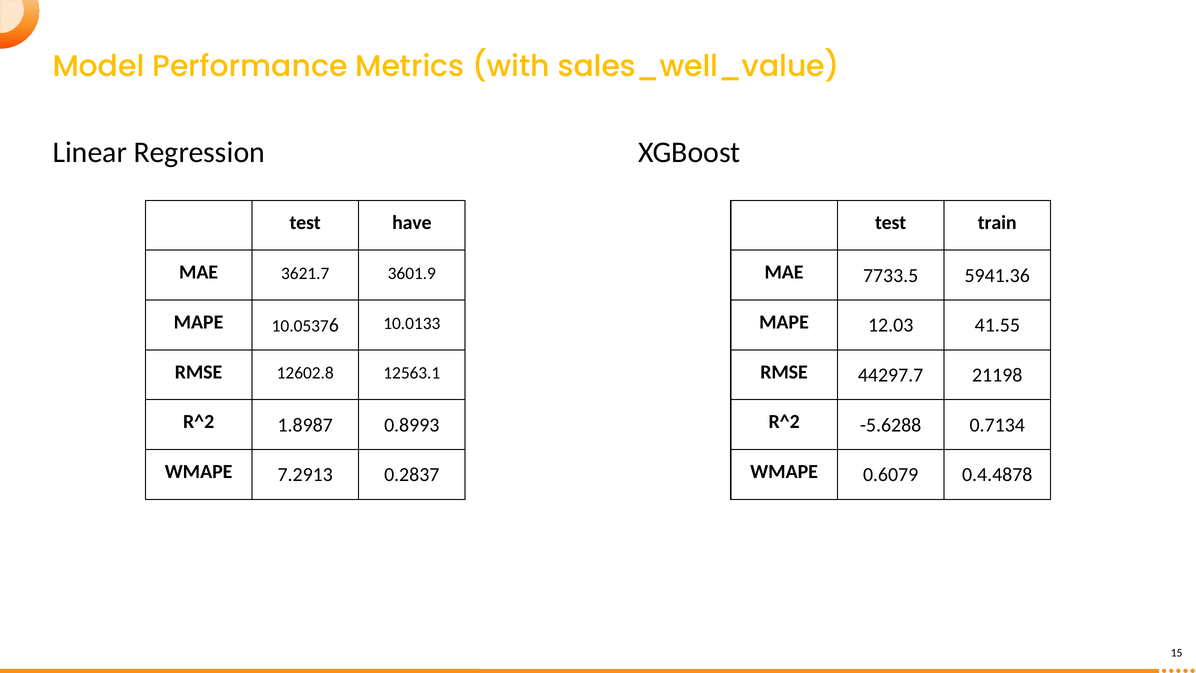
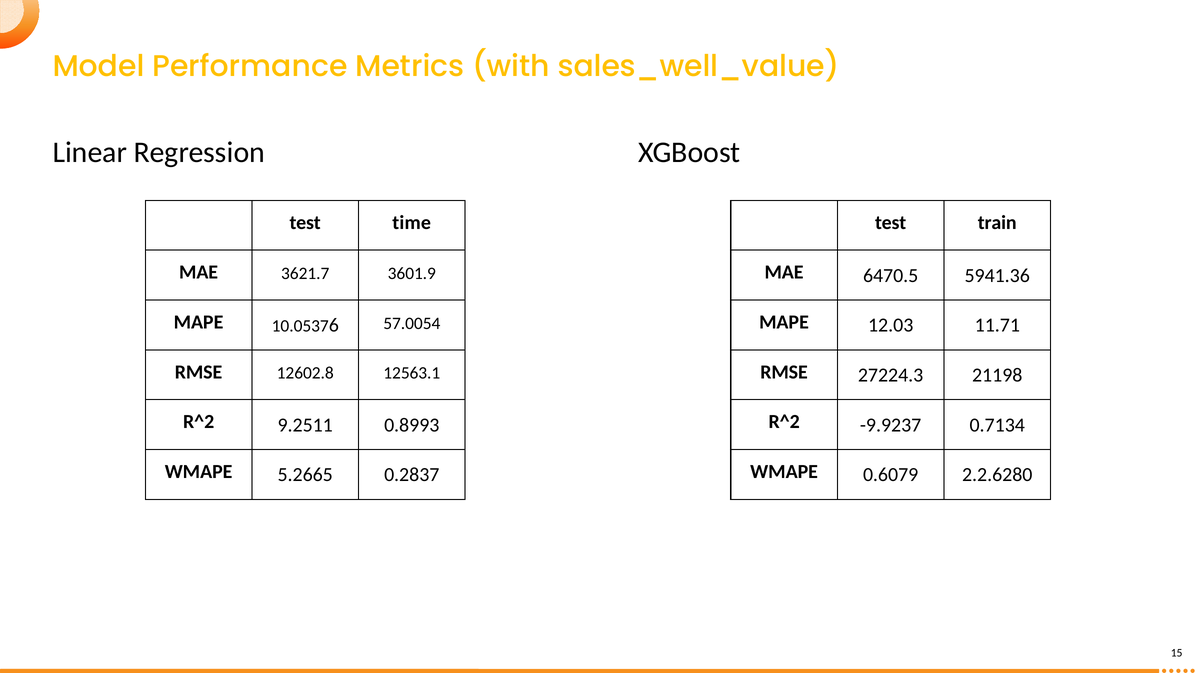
have: have -> time (412, 222)
7733.5: 7733.5 -> 6470.5 (891, 275)
10.0133: 10.0133 -> 57.0054 (412, 323)
41.55: 41.55 -> 11.71 (997, 325)
44297.7: 44297.7 -> 27224.3 (891, 375)
1.8987: 1.8987 -> 9.2511 (305, 425)
-5.6288: -5.6288 -> -9.9237 (891, 425)
7.2913: 7.2913 -> 5.2665 (305, 475)
0.4.4878: 0.4.4878 -> 2.2.6280 (997, 475)
